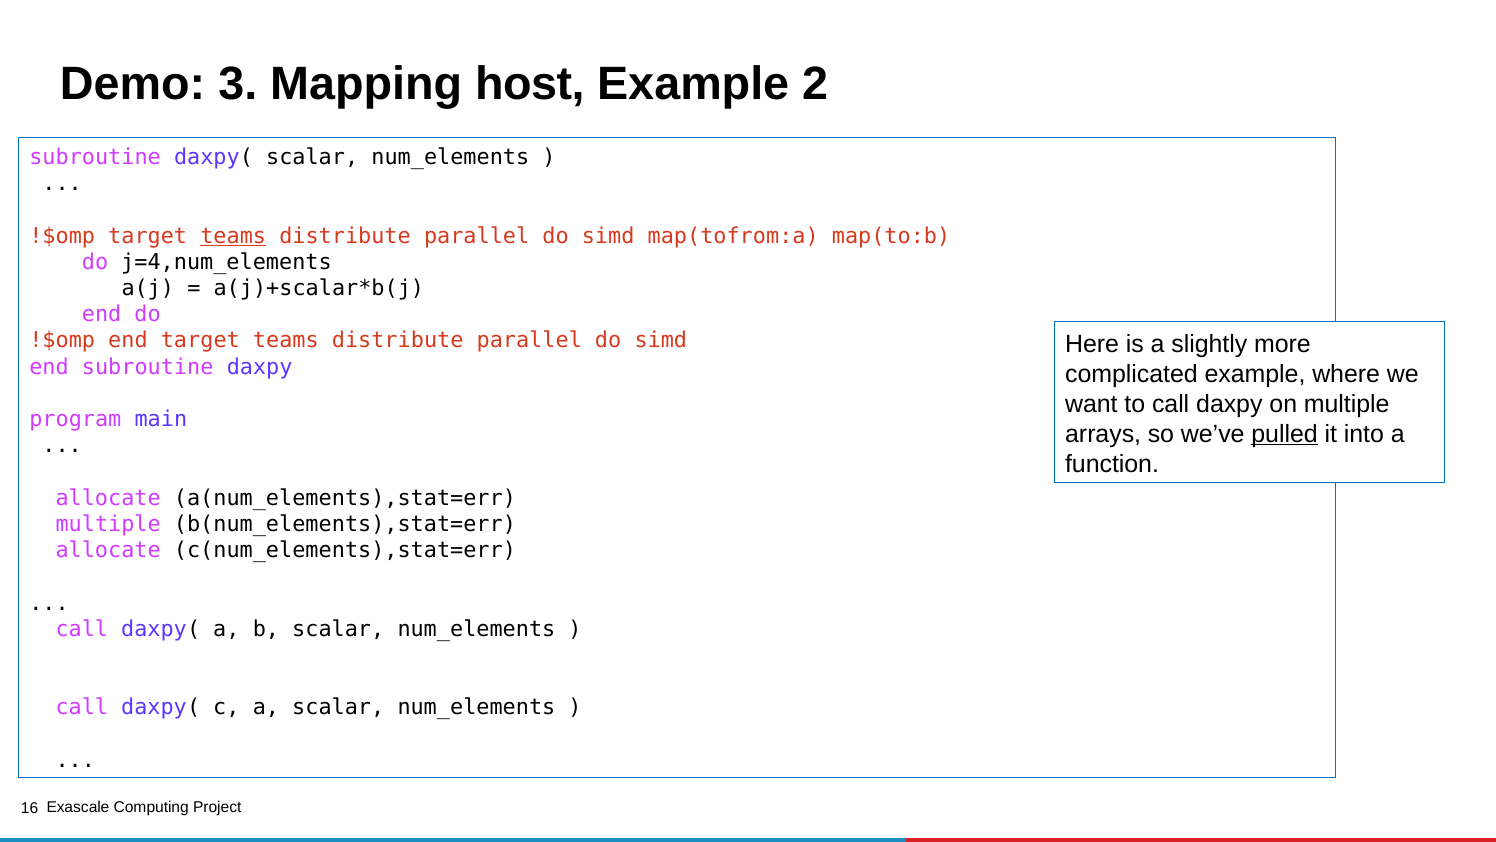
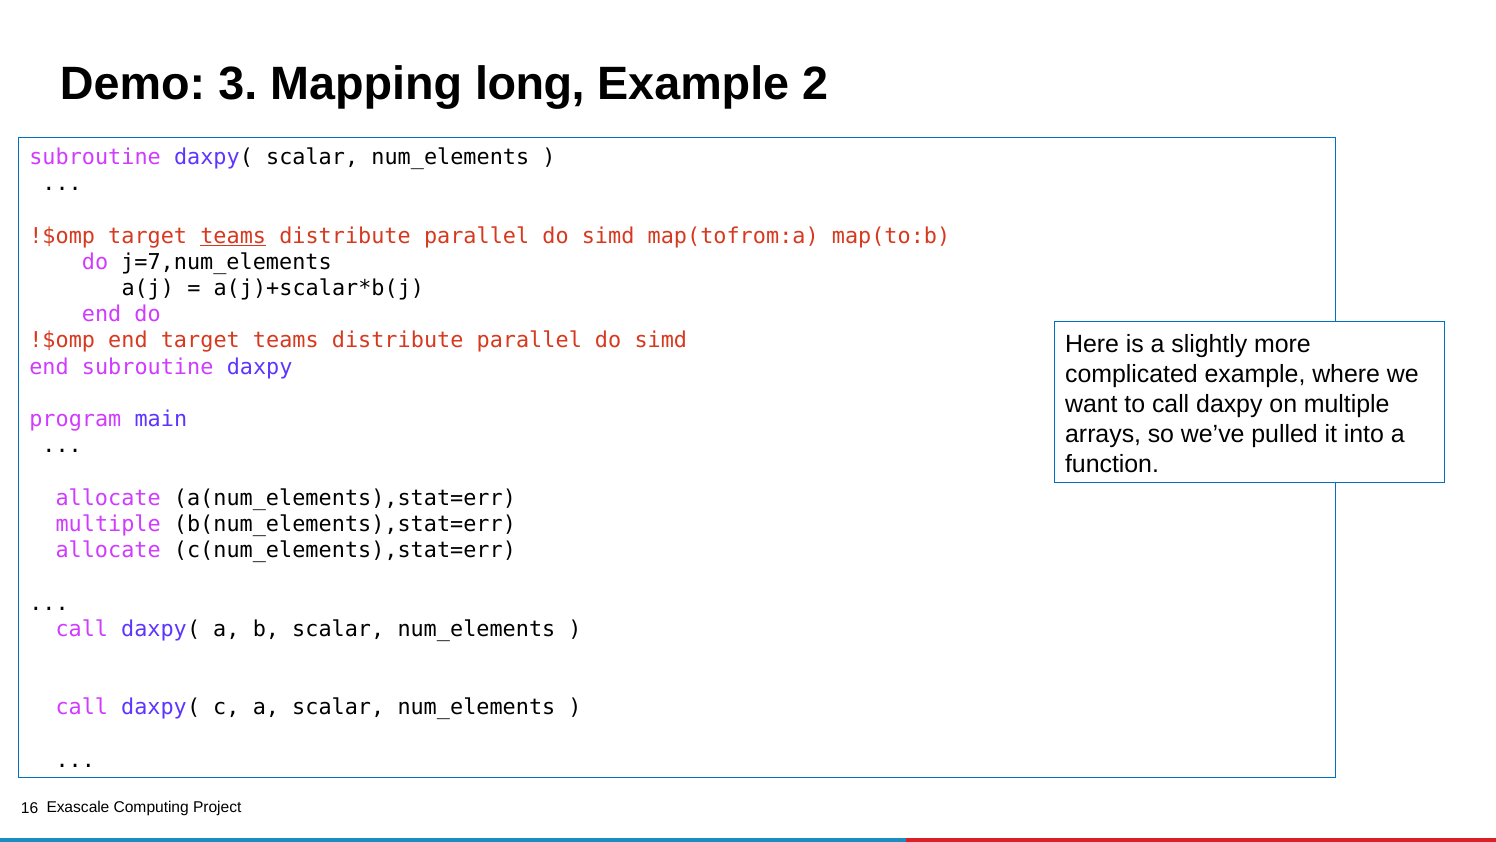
host: host -> long (530, 84)
j=4,num_elements: j=4,num_elements -> j=7,num_elements (226, 262)
pulled underline: present -> none (1285, 434)
